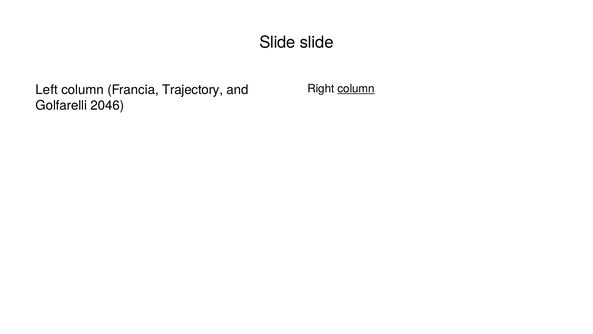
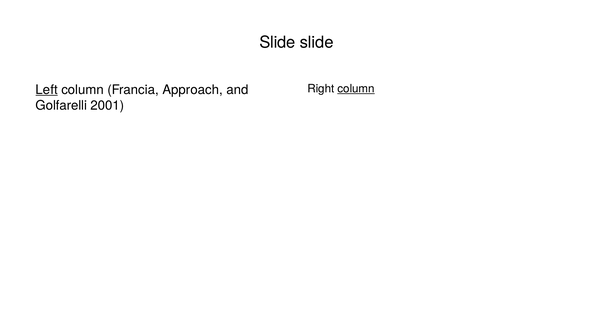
Left underline: none -> present (47, 90)
Trajectory: Trajectory -> Approach (193, 90)
2046: 2046 -> 2001 (107, 105)
